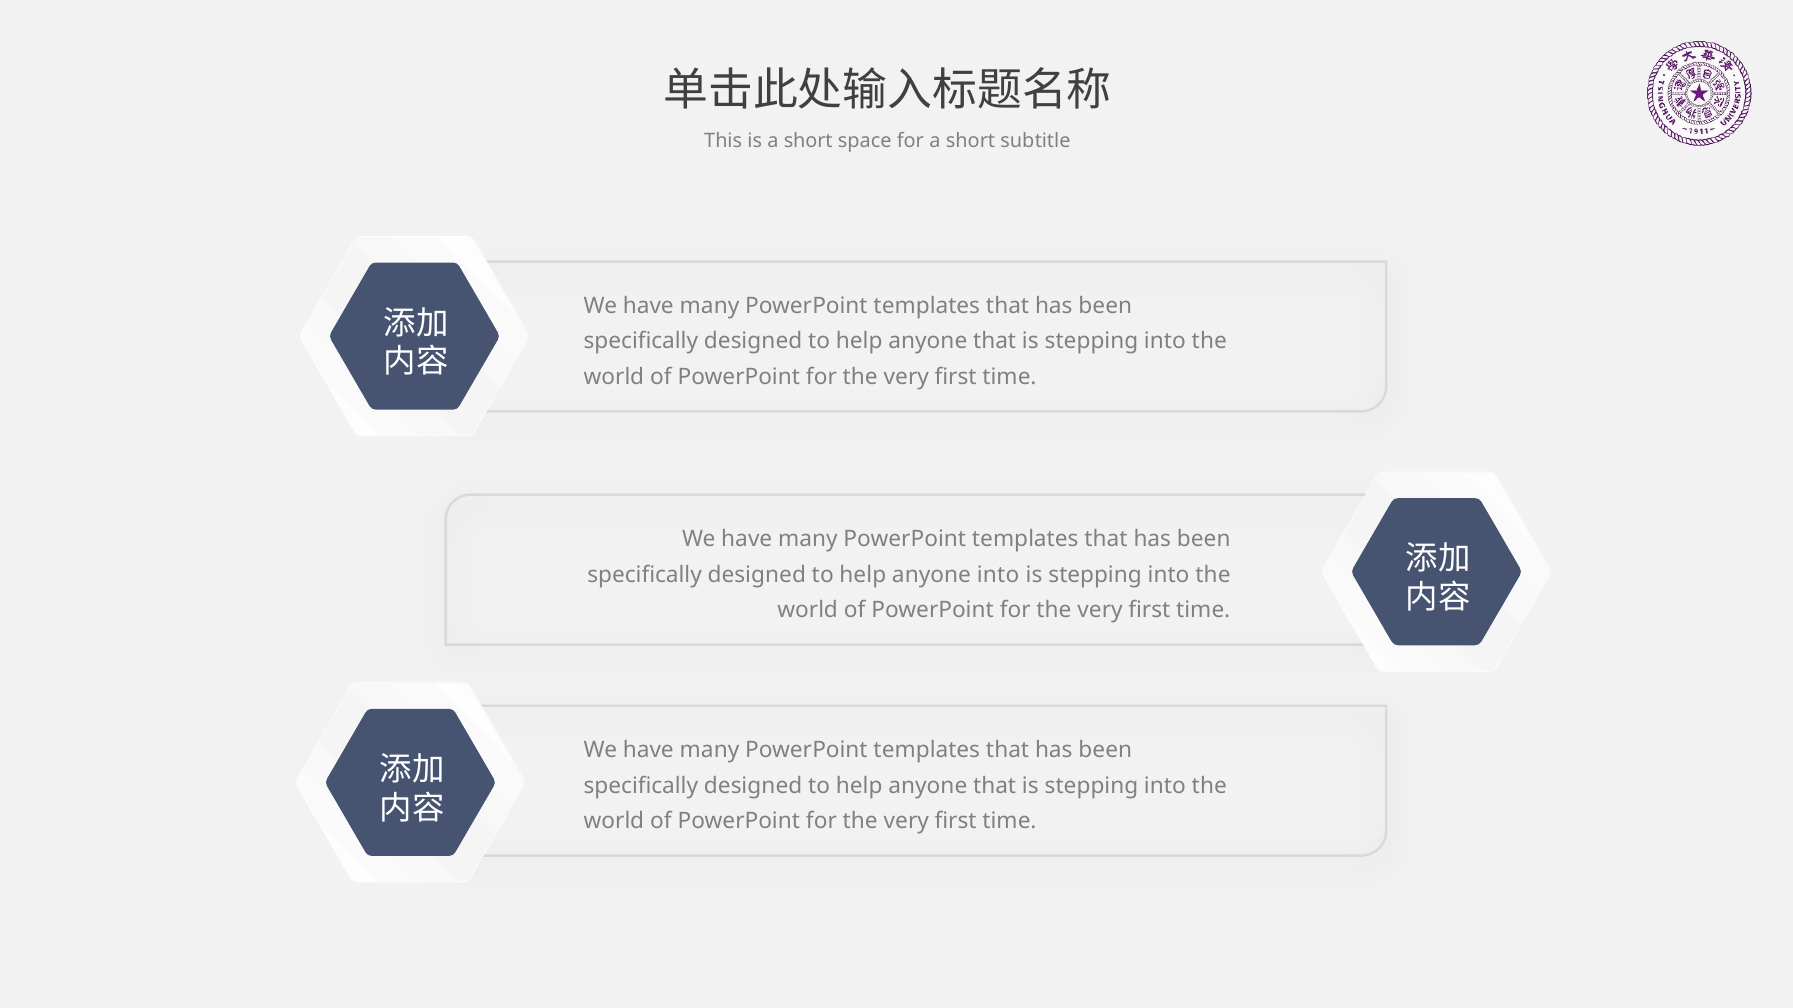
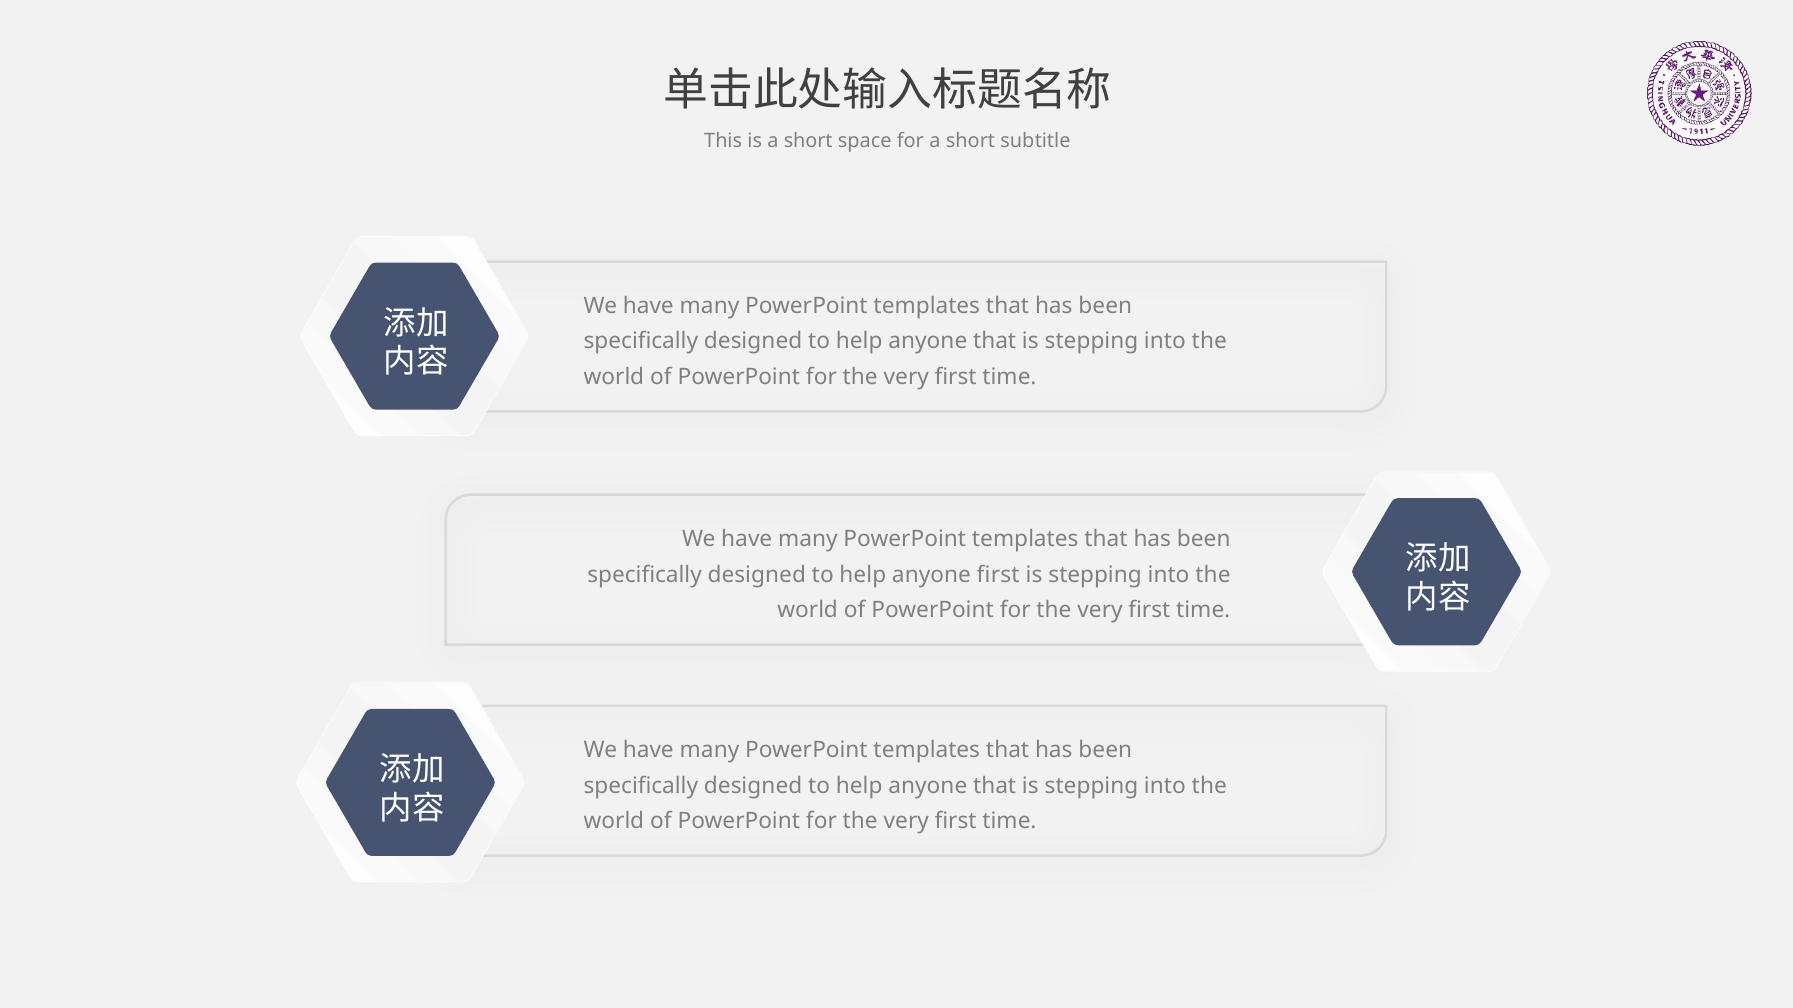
anyone into: into -> first (998, 575)
